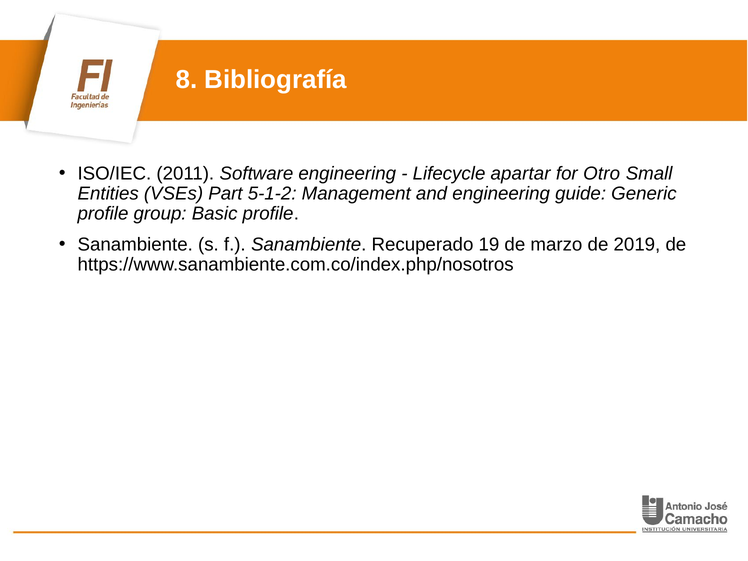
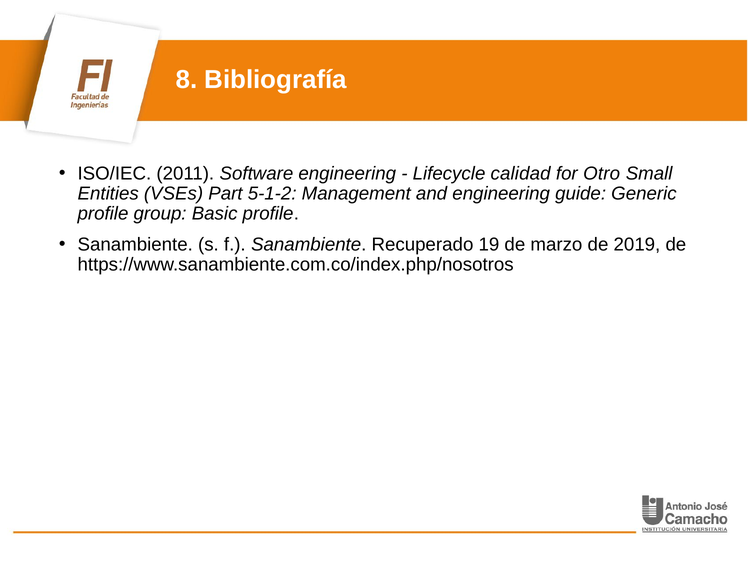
apartar: apartar -> calidad (521, 173)
